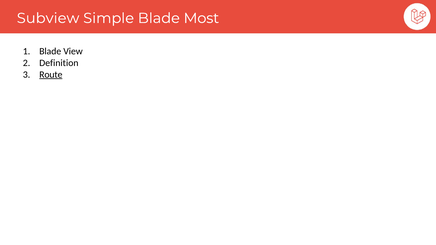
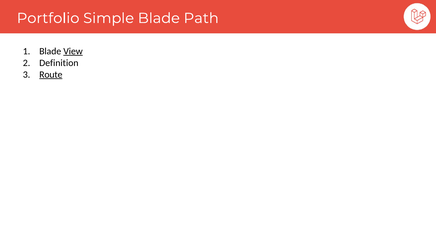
Subview: Subview -> Portfolio (48, 18)
Most: Most -> Path (201, 18)
View underline: none -> present (73, 51)
